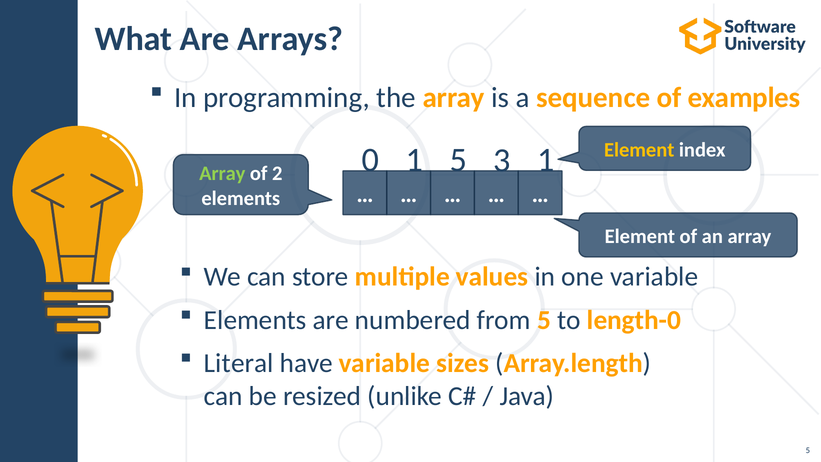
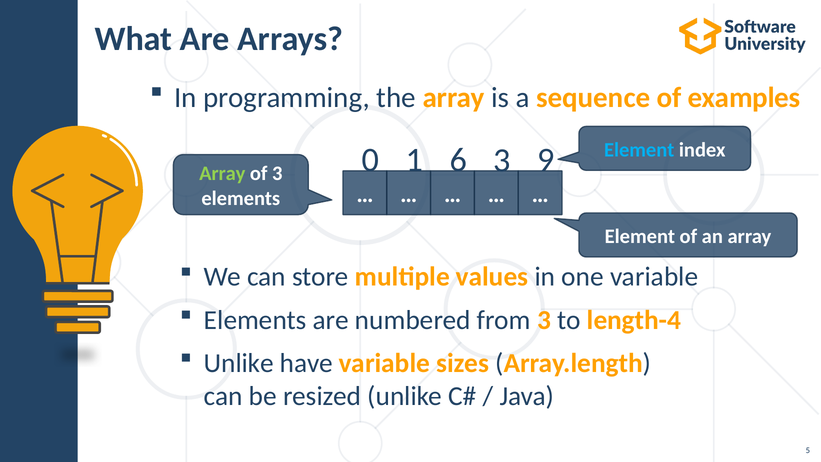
Element colour: yellow -> light blue (639, 150)
1 5: 5 -> 6 (458, 160)
3 1: 1 -> 9 (546, 160)
of 2: 2 -> 3 (277, 174)
from 5: 5 -> 3 (544, 320)
length-0: length-0 -> length-4 (634, 320)
Literal: Literal -> Unlike (239, 363)
